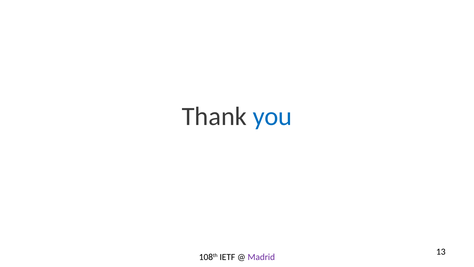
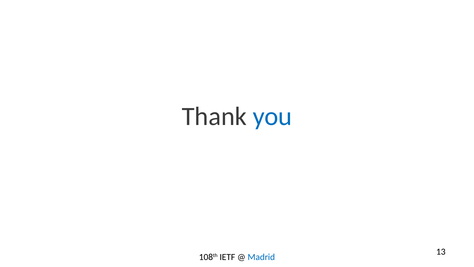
Madrid colour: purple -> blue (261, 257)
